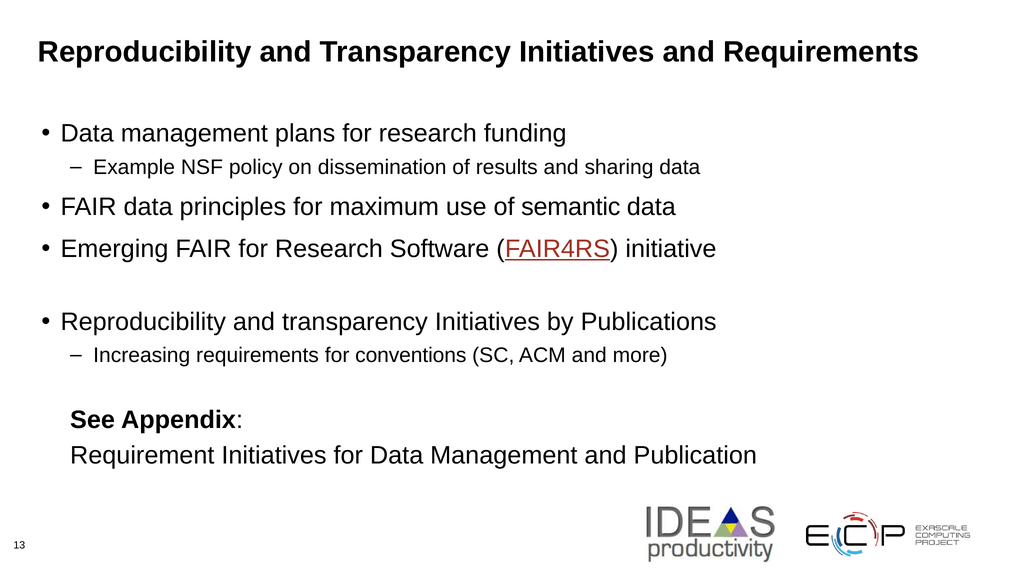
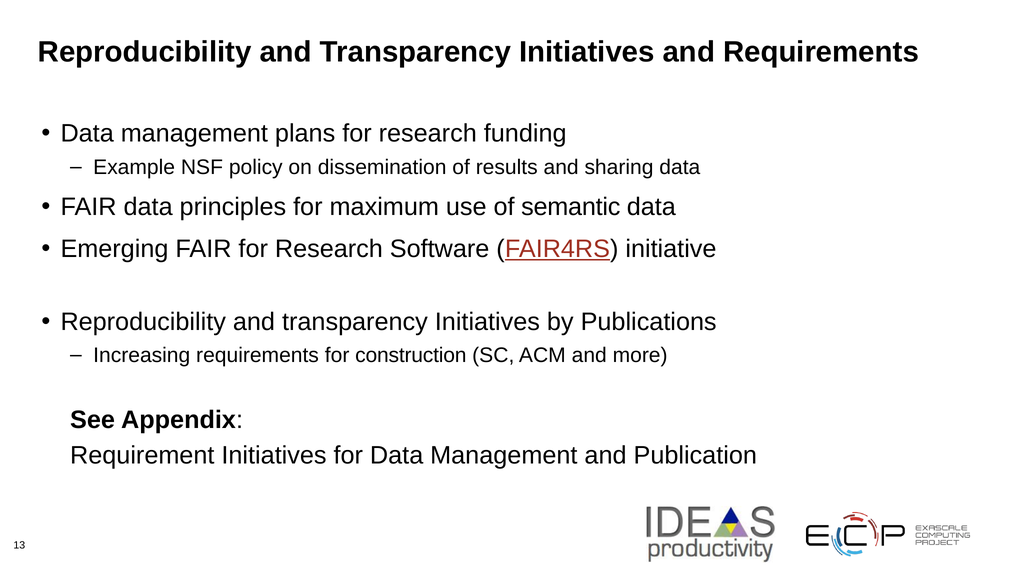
conventions: conventions -> construction (411, 355)
